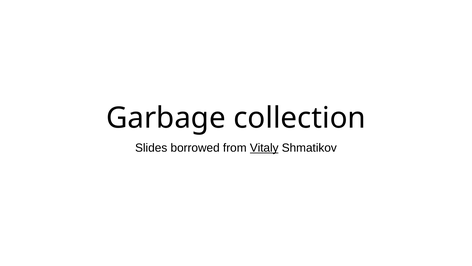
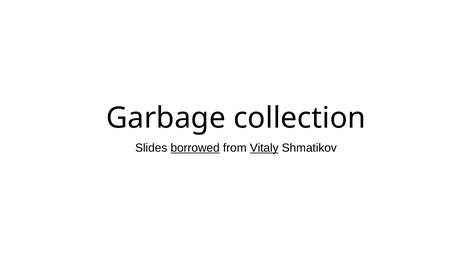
borrowed underline: none -> present (195, 148)
